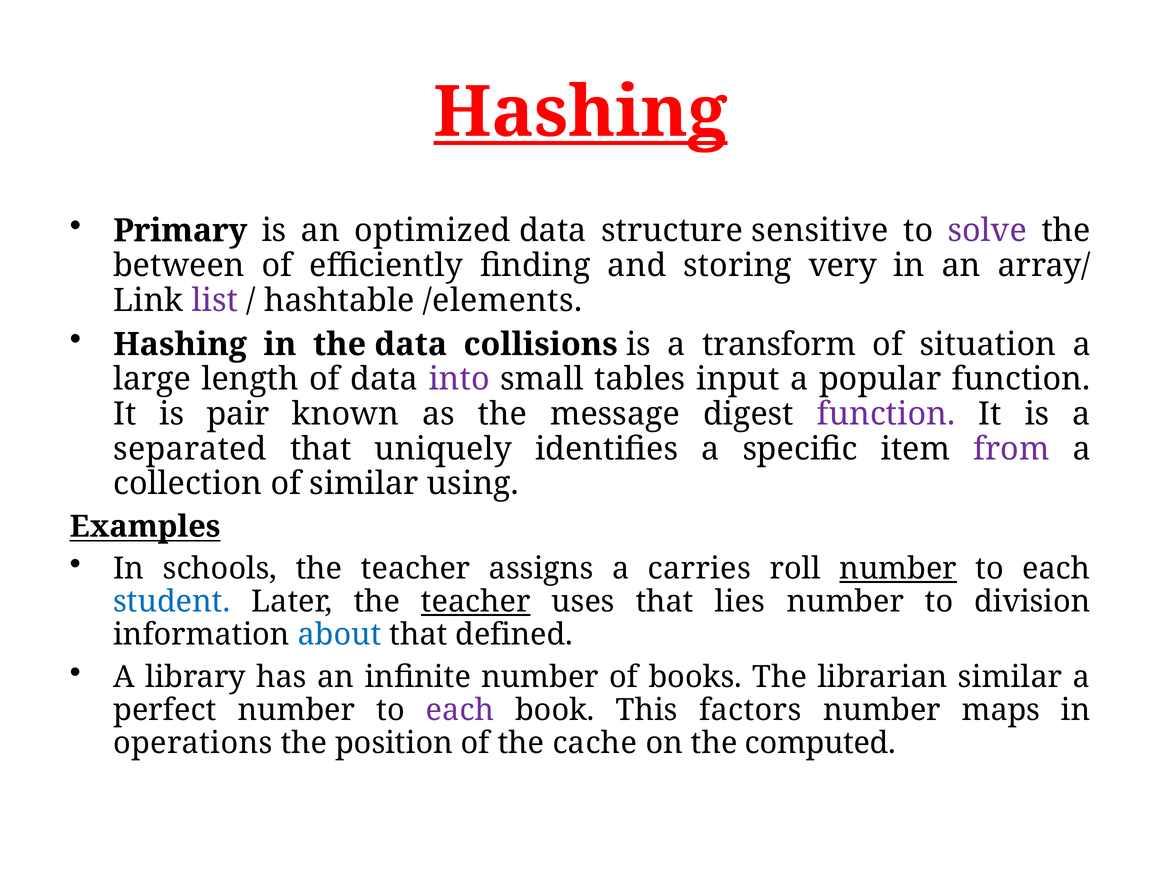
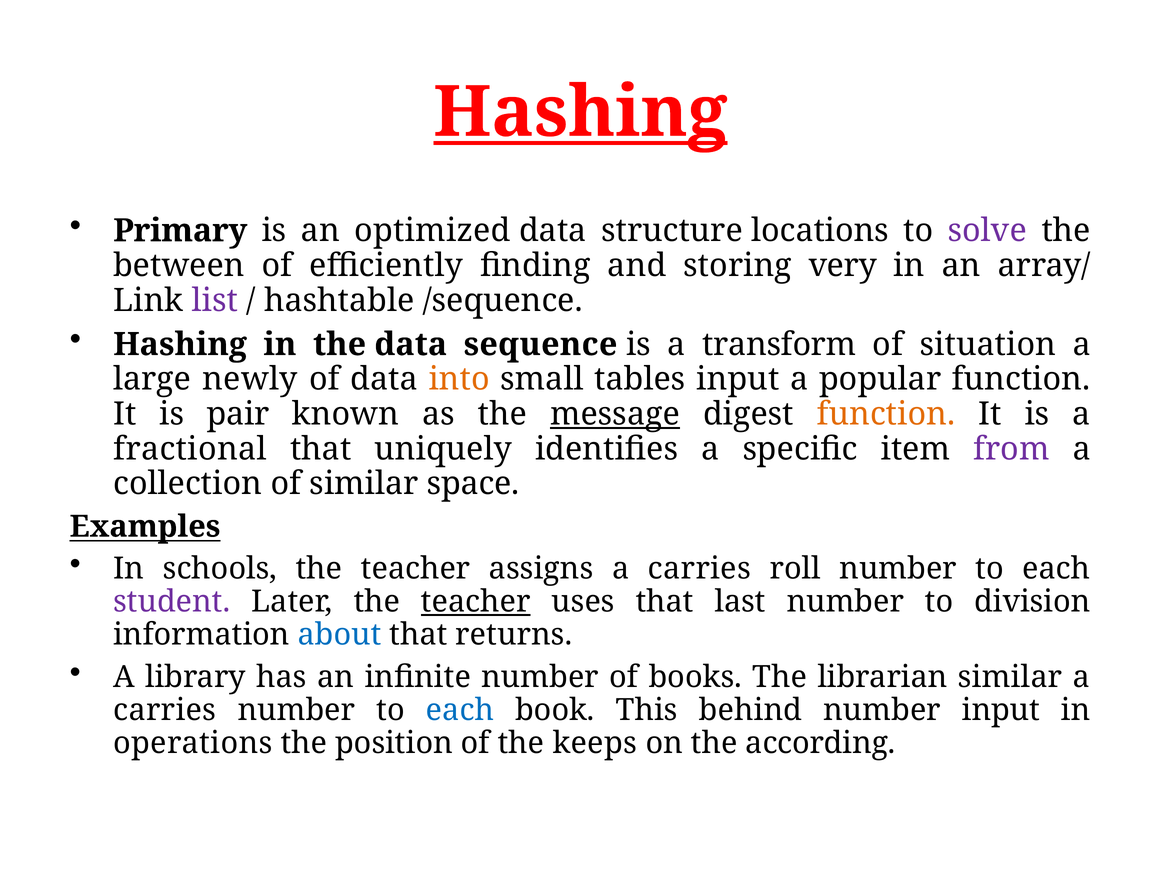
sensitive: sensitive -> locations (820, 231)
/elements: /elements -> /sequence (503, 300)
collisions: collisions -> sequence (540, 344)
length: length -> newly (250, 379)
into colour: purple -> orange (459, 379)
message underline: none -> present (615, 414)
function colour: purple -> orange (886, 414)
separated: separated -> fractional (190, 449)
using: using -> space (473, 484)
number underline: present -> none (898, 569)
student colour: blue -> purple (172, 602)
lies: lies -> last (740, 602)
defined: defined -> returns (514, 635)
perfect: perfect -> carries (165, 710)
each colour: purple -> blue (460, 710)
factors: factors -> behind (750, 710)
number maps: maps -> input (1001, 710)
cache: cache -> keeps (595, 743)
computed: computed -> according (820, 743)
